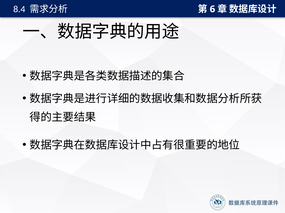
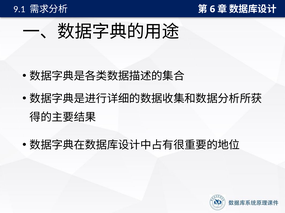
8.4: 8.4 -> 9.1 (19, 9)
